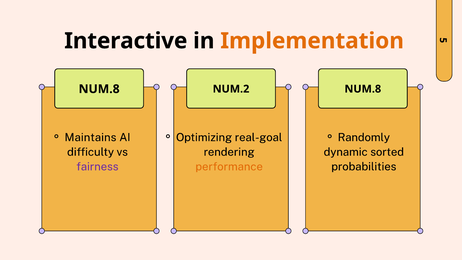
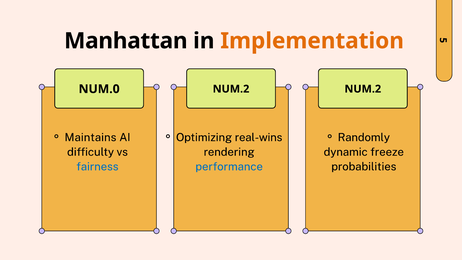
Interactive: Interactive -> Manhattan (126, 41)
NUM.8: NUM.8 -> NUM.0 (99, 89)
NUM.2 NUM.8: NUM.8 -> NUM.2 (363, 89)
real-goal: real-goal -> real-wins (259, 137)
sorted: sorted -> freeze (387, 152)
fairness colour: purple -> blue (97, 167)
performance colour: orange -> blue (229, 167)
